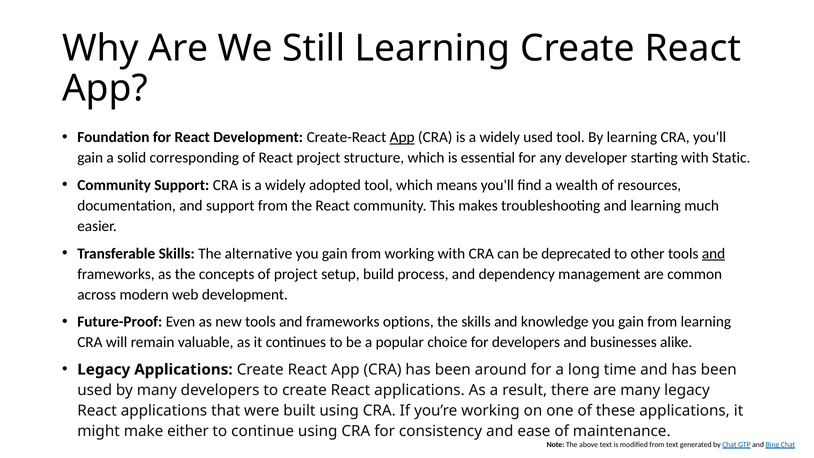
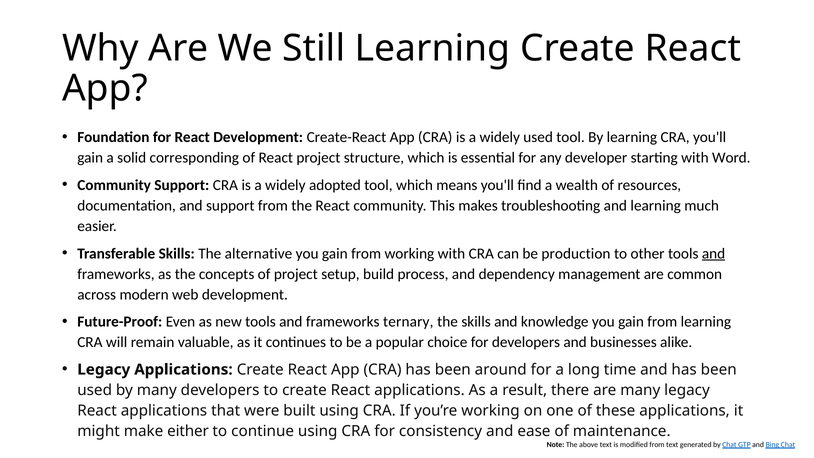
App underline: present -> none (402, 137)
Static: Static -> Word (731, 158)
deprecated: deprecated -> production (576, 253)
options: options -> ternary (408, 322)
